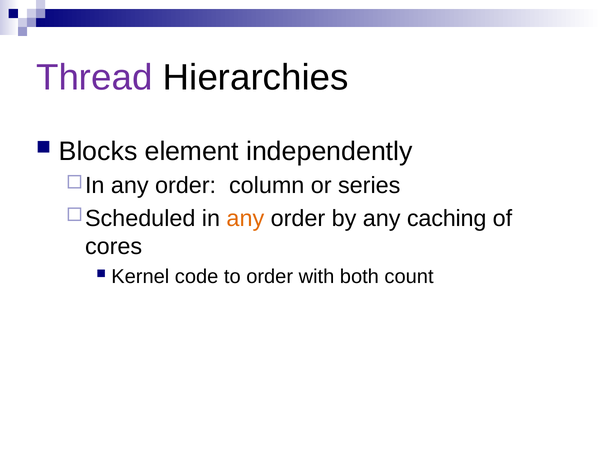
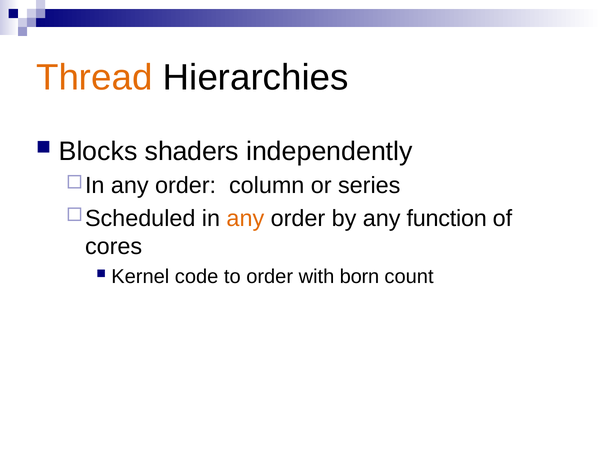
Thread colour: purple -> orange (94, 78)
element: element -> shaders (192, 151)
caching: caching -> function (447, 219)
both: both -> born (359, 277)
